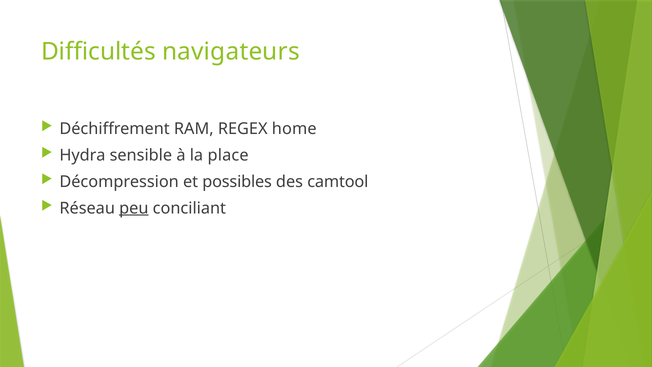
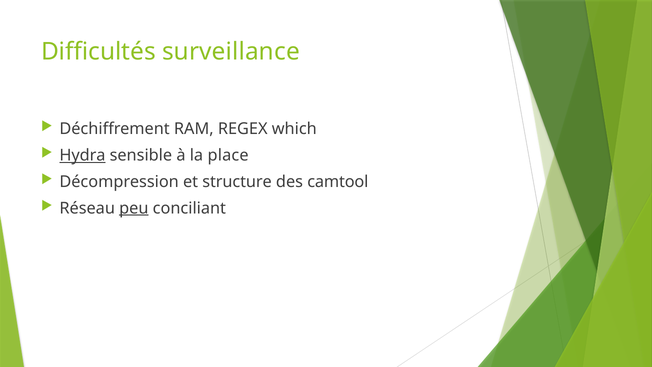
navigateurs: navigateurs -> surveillance (231, 51)
home: home -> which (294, 129)
Hydra underline: none -> present (82, 155)
possibles: possibles -> structure (237, 182)
